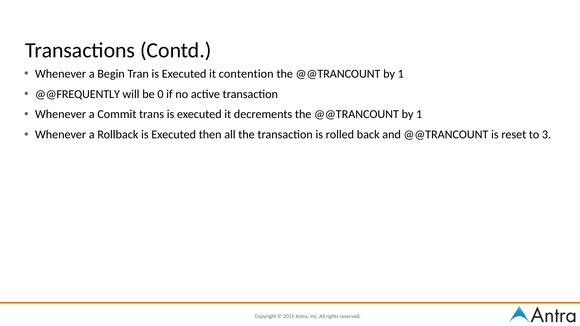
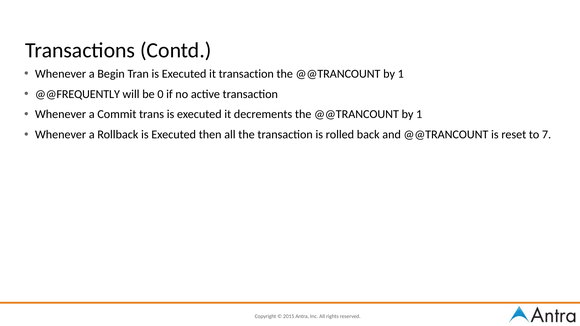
it contention: contention -> transaction (246, 74)
3: 3 -> 7 (547, 135)
